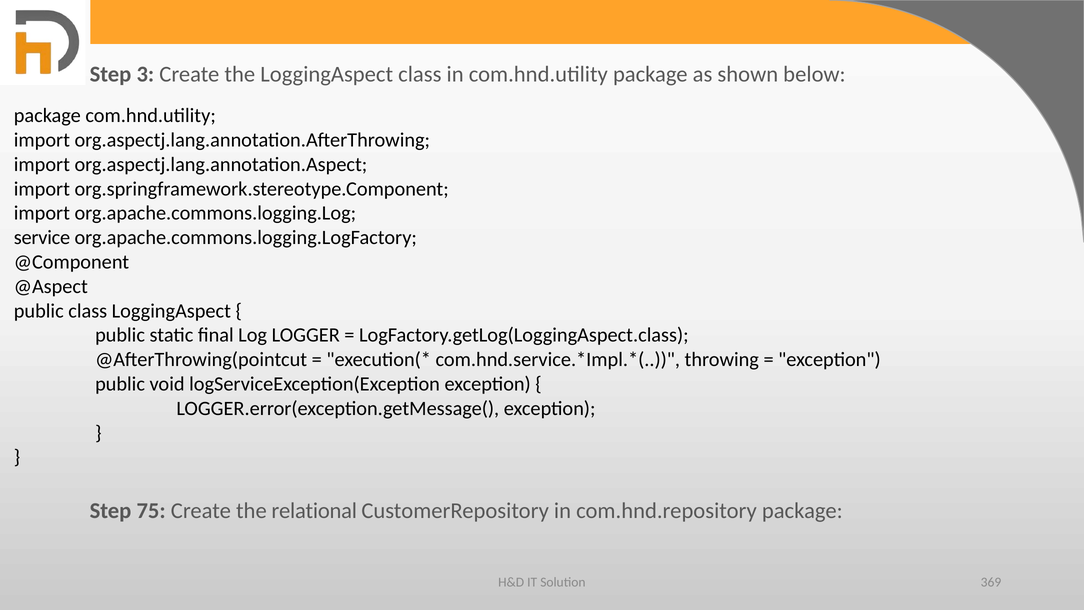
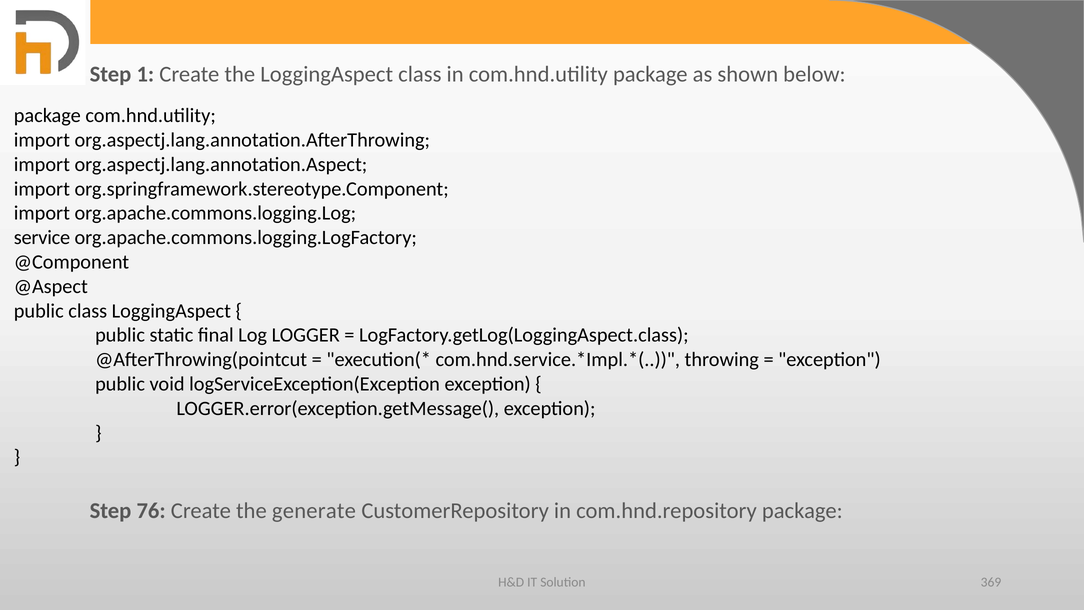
3: 3 -> 1 (145, 74)
75: 75 -> 76 (151, 511)
relational: relational -> generate (314, 511)
